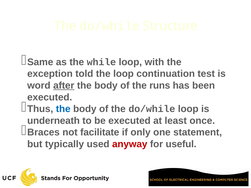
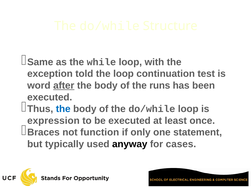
underneath: underneath -> expression (53, 121)
facilitate: facilitate -> function (100, 132)
anyway colour: red -> black (130, 144)
useful: useful -> cases (181, 144)
